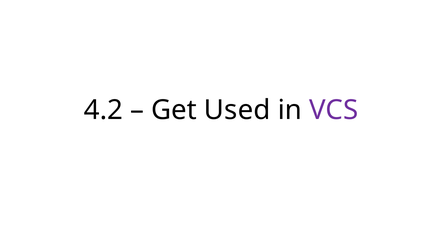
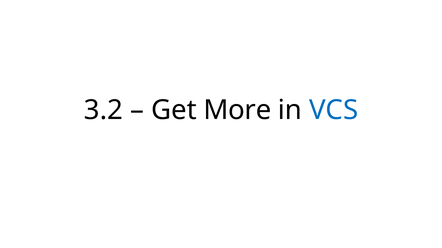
4.2: 4.2 -> 3.2 (103, 110)
Used: Used -> More (237, 110)
VCS colour: purple -> blue (334, 110)
